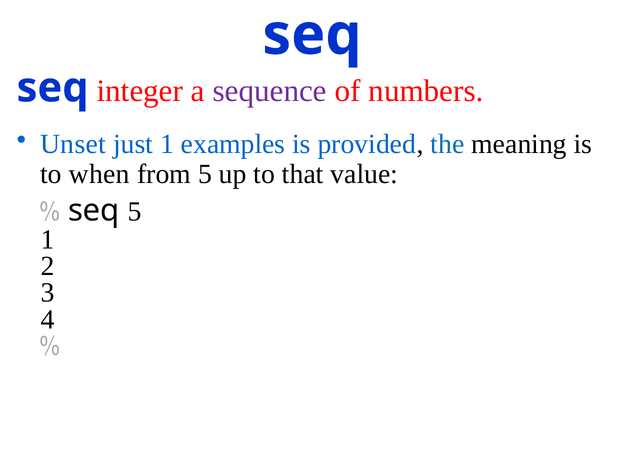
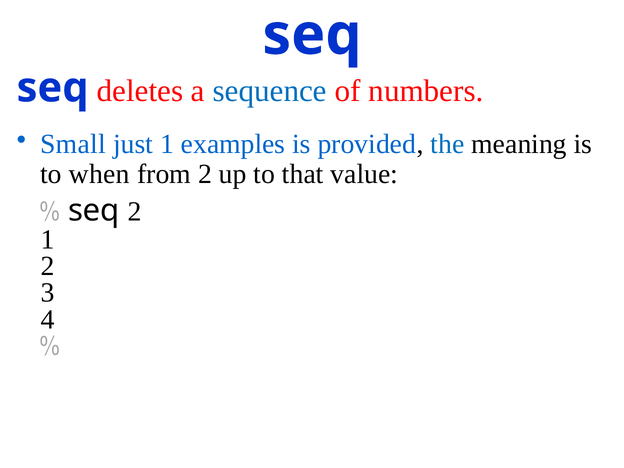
integer: integer -> deletes (140, 91)
sequence colour: purple -> blue (270, 91)
Unset: Unset -> Small (73, 144)
from 5: 5 -> 2 (205, 174)
seq 5: 5 -> 2 (135, 211)
